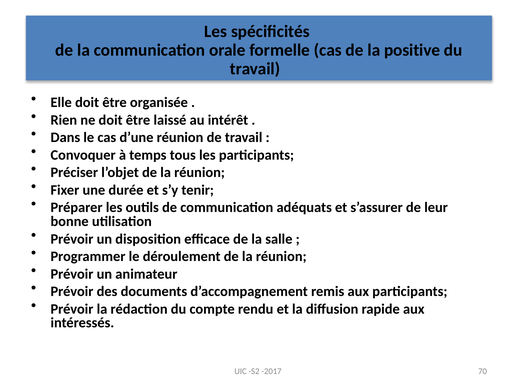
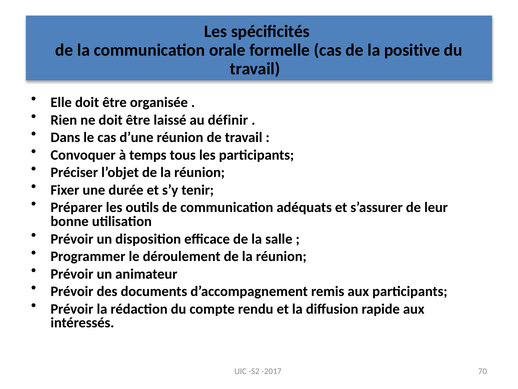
intérêt: intérêt -> définir (228, 120)
